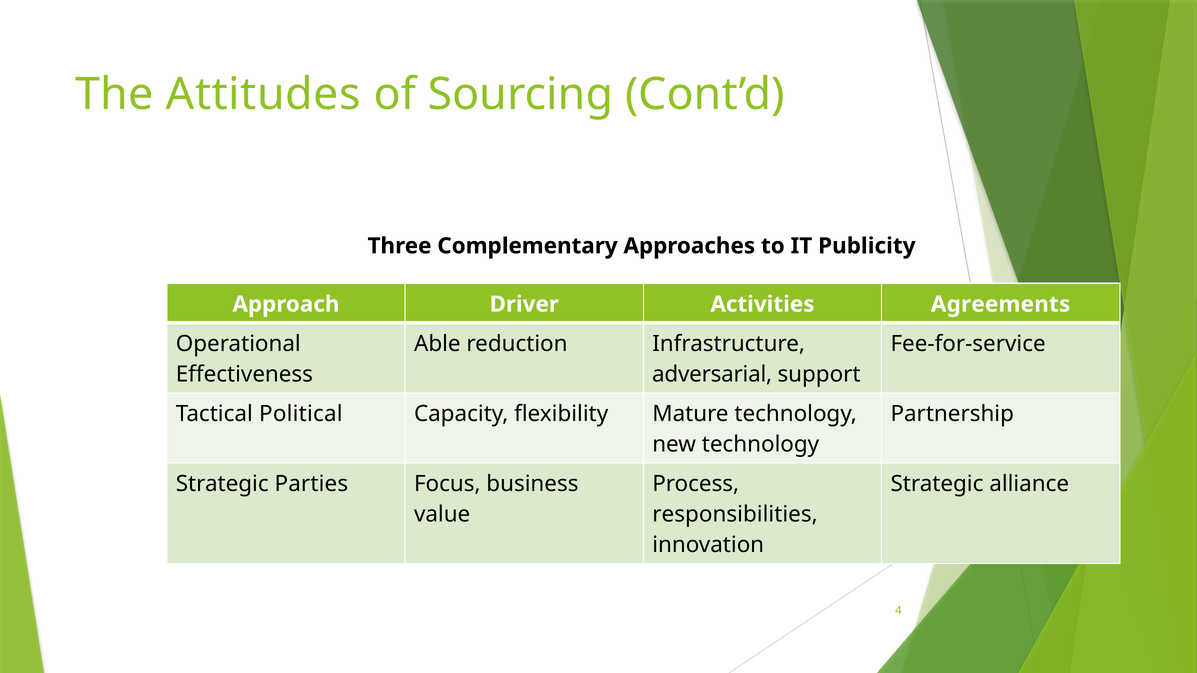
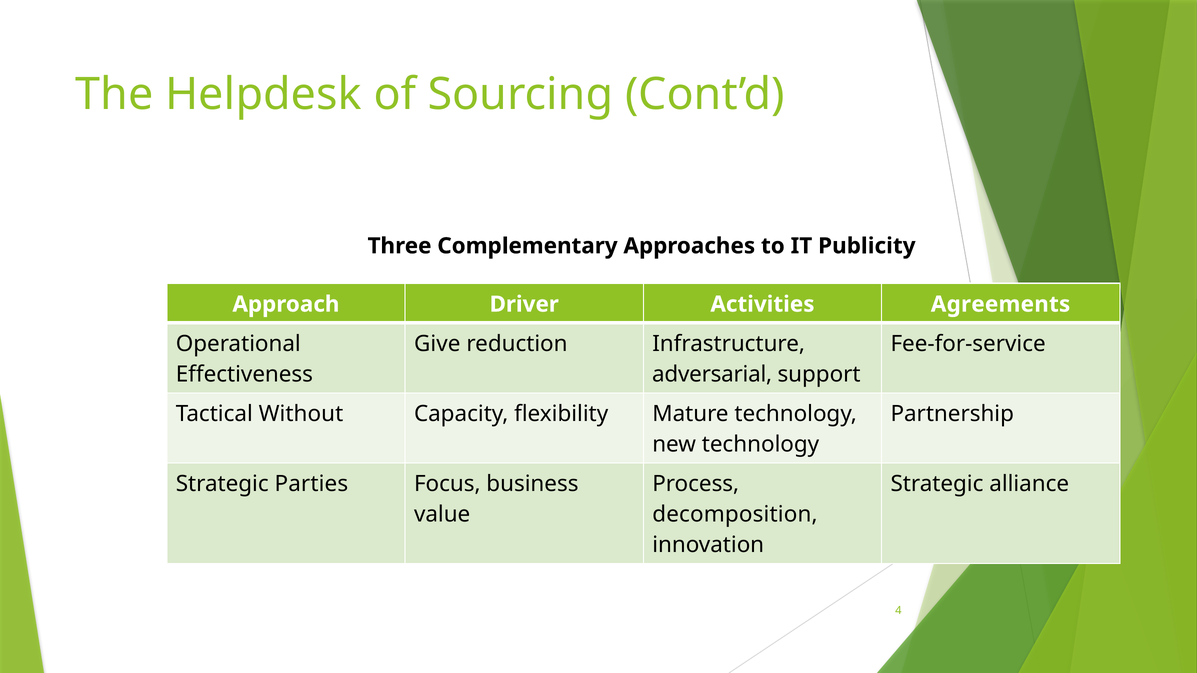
Attitudes: Attitudes -> Helpdesk (263, 94)
Able: Able -> Give (437, 344)
Political: Political -> Without (301, 414)
responsibilities: responsibilities -> decomposition (735, 515)
